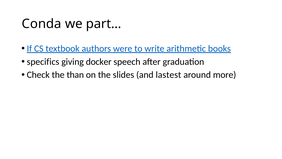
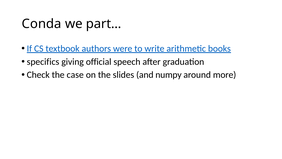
docker: docker -> official (99, 62)
than: than -> case (75, 75)
lastest: lastest -> numpy (169, 75)
